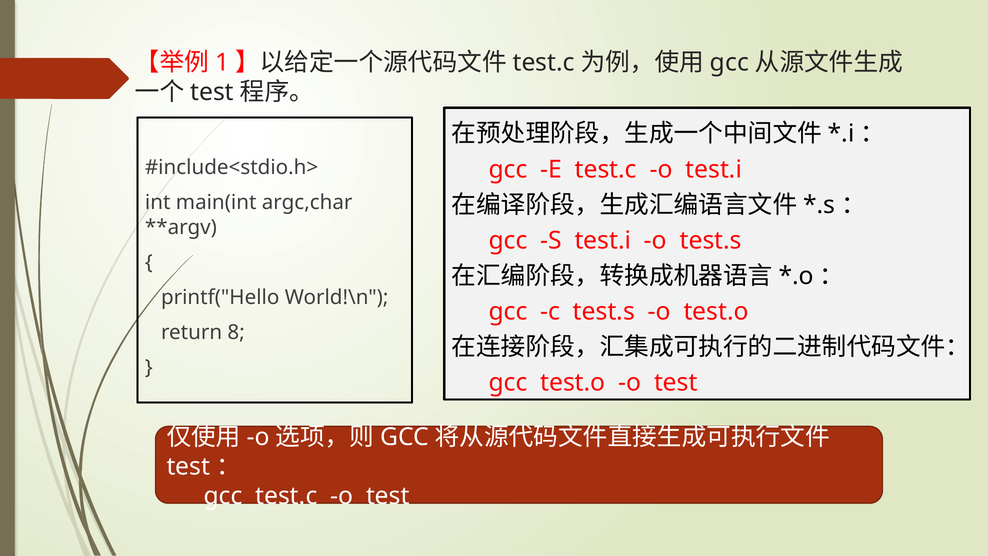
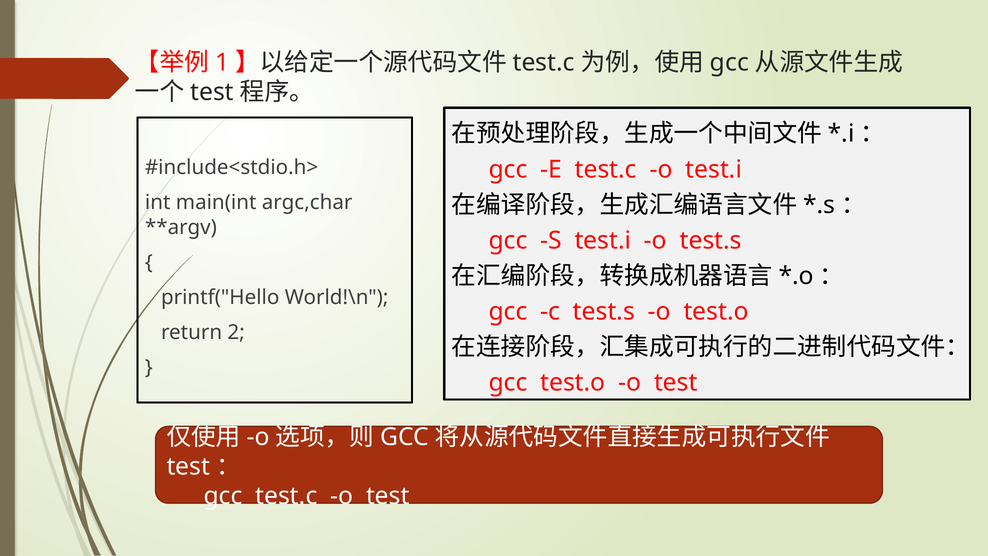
8: 8 -> 2 (236, 332)
